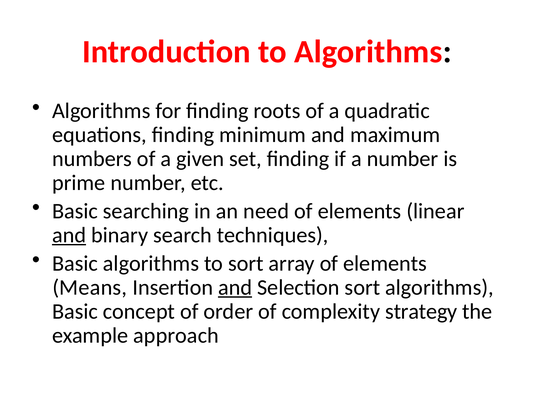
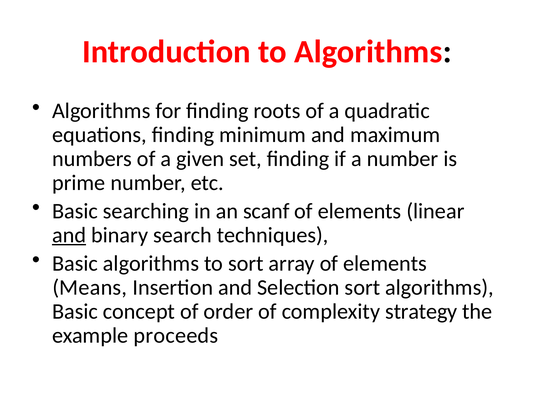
need: need -> scanf (266, 211)
and underline: present -> none (235, 288)
approach: approach -> proceeds (176, 336)
